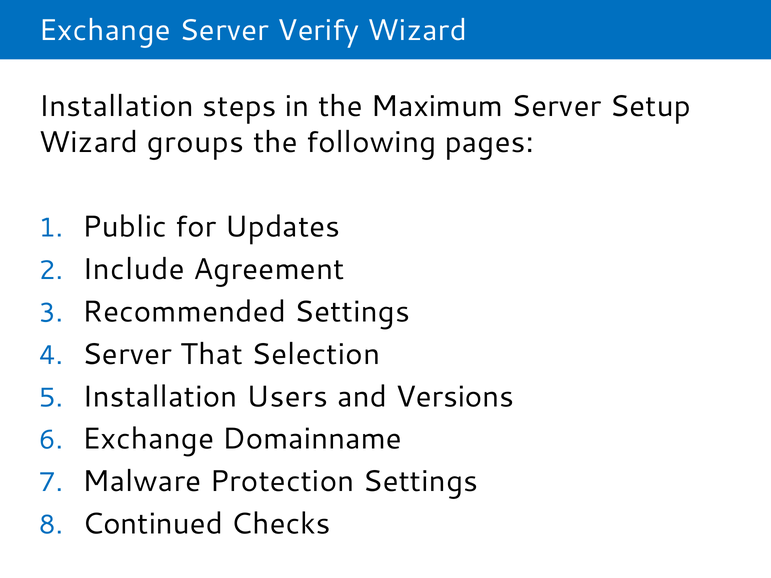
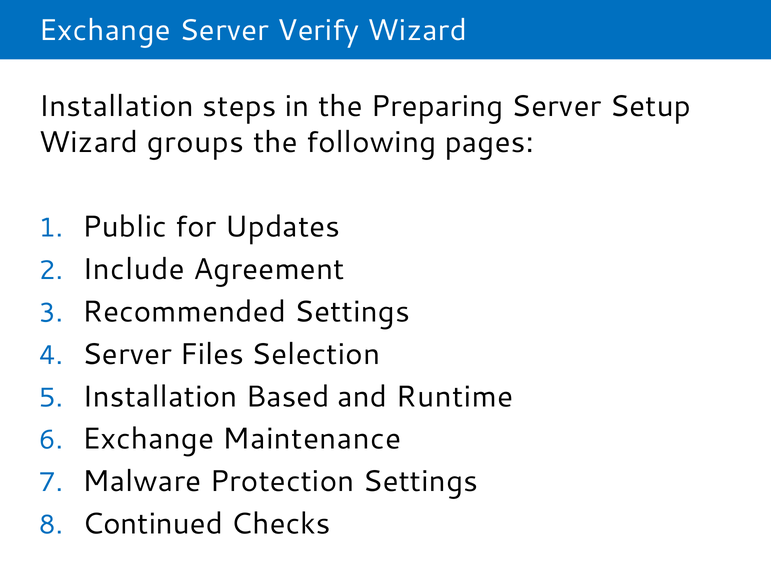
Maximum: Maximum -> Preparing (437, 106)
That: That -> Files (212, 354)
Users: Users -> Based (288, 397)
Versions: Versions -> Runtime (455, 397)
Domainname: Domainname -> Maintenance (312, 439)
